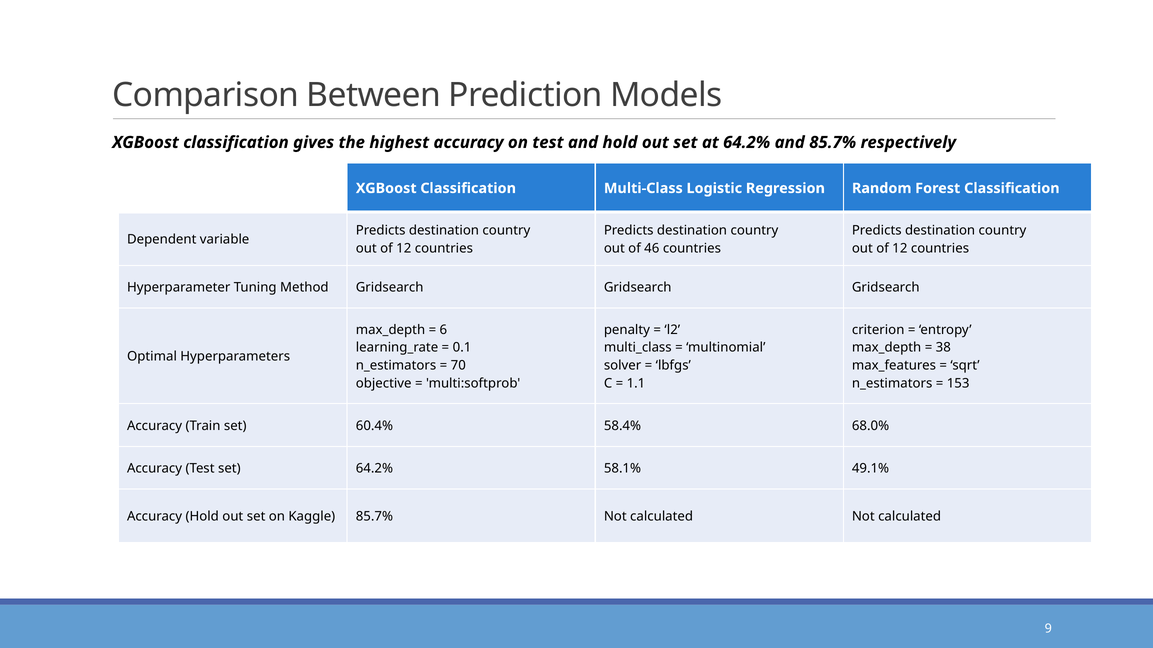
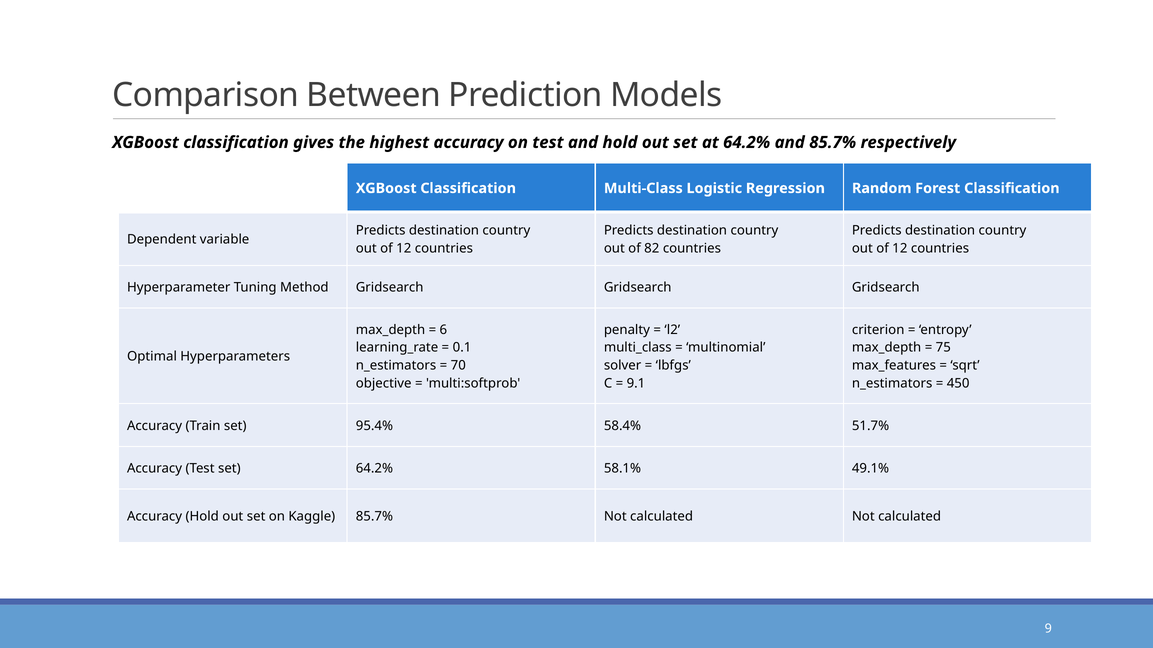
46: 46 -> 82 (652, 249)
38: 38 -> 75 (943, 348)
1.1: 1.1 -> 9.1 (636, 384)
153: 153 -> 450 (958, 384)
60.4%: 60.4% -> 95.4% (374, 426)
68.0%: 68.0% -> 51.7% (871, 426)
